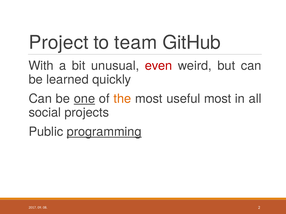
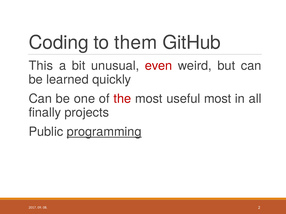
Project: Project -> Coding (59, 43)
team: team -> them (136, 43)
With: With -> This (41, 66)
one underline: present -> none (84, 99)
the colour: orange -> red (122, 99)
social: social -> finally (45, 113)
